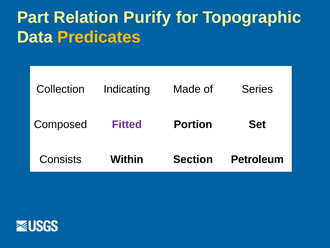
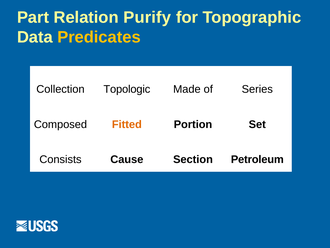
Indicating: Indicating -> Topologic (127, 89)
Fitted colour: purple -> orange (127, 124)
Within: Within -> Cause (127, 159)
